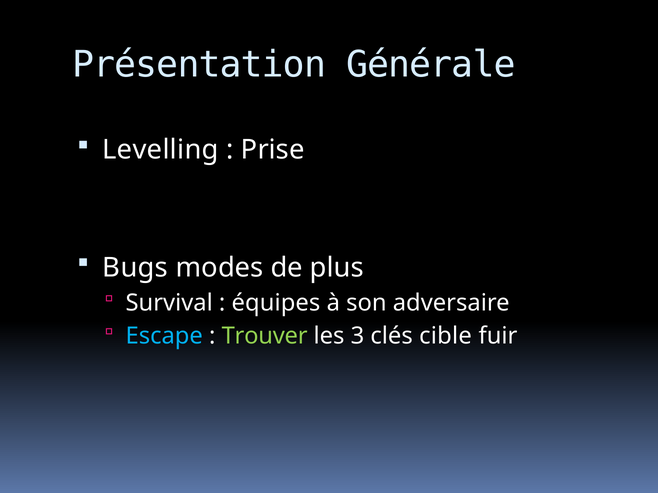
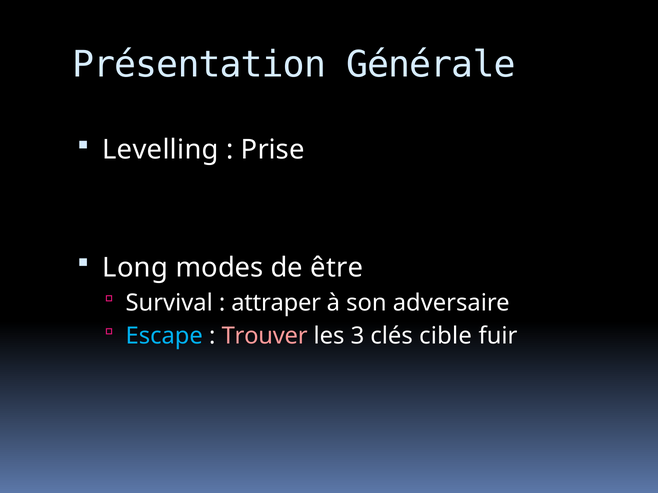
Bugs: Bugs -> Long (135, 268)
plus: plus -> être (337, 268)
équipes: équipes -> attraper (276, 303)
Trouver colour: light green -> pink (265, 336)
